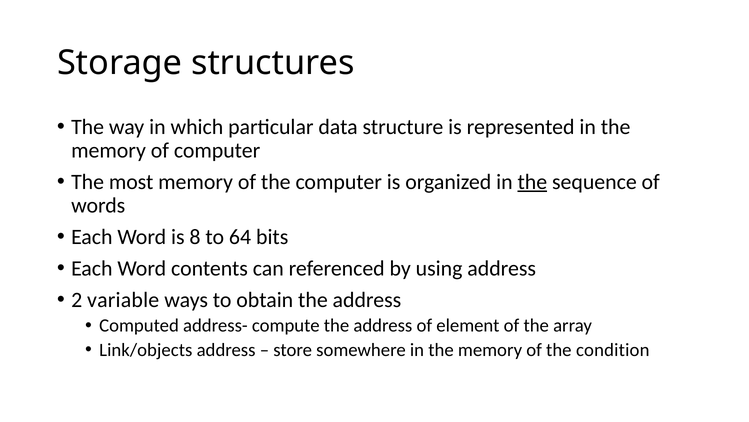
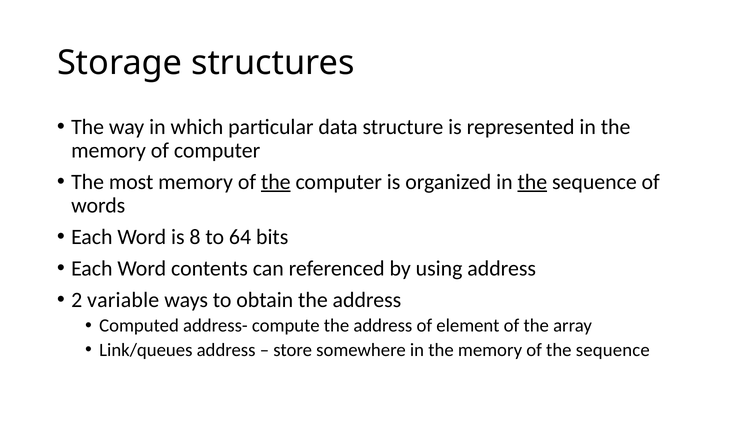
the underline: none -> present (276, 182)
Link/objects: Link/objects -> Link/queues (146, 349)
of the condition: condition -> sequence (613, 349)
